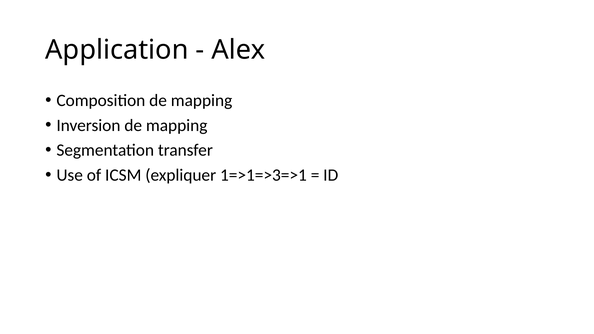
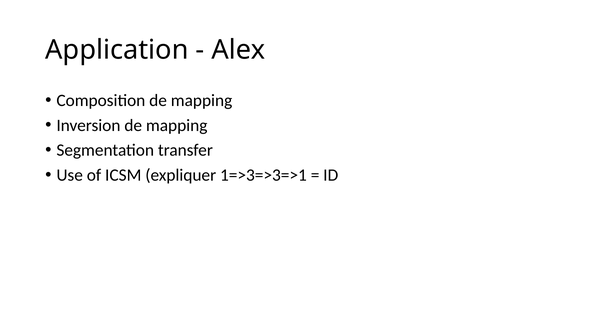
1=>1=>3=>1: 1=>1=>3=>1 -> 1=>3=>3=>1 (263, 175)
